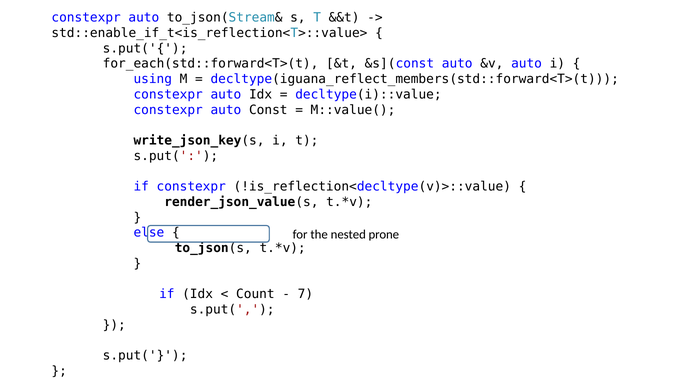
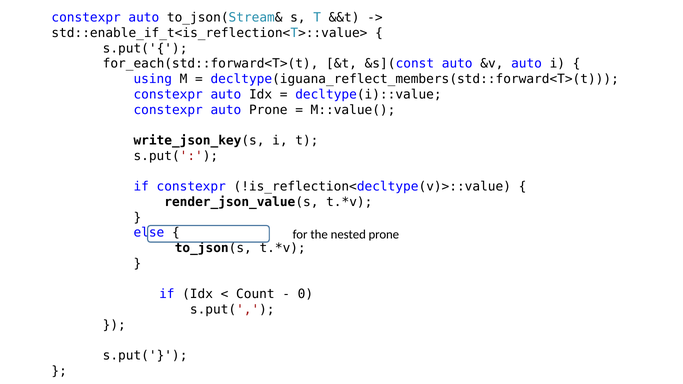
auto Const: Const -> Prone (268, 110)
7: 7 -> 0 (305, 294)
